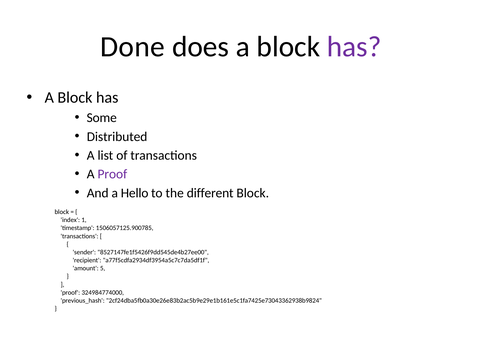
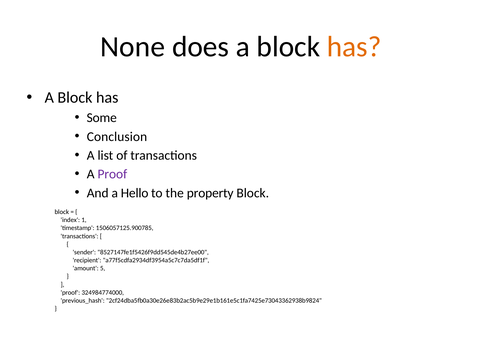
Done: Done -> None (133, 47)
has colour: purple -> orange (354, 47)
Distributed: Distributed -> Conclusion (117, 136)
different: different -> property (210, 193)
